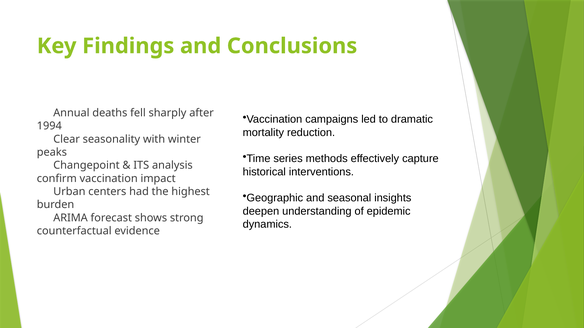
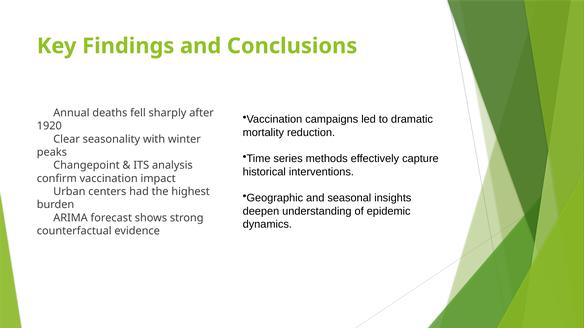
1994: 1994 -> 1920 (49, 126)
